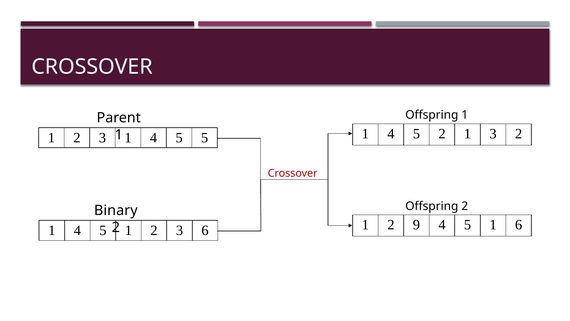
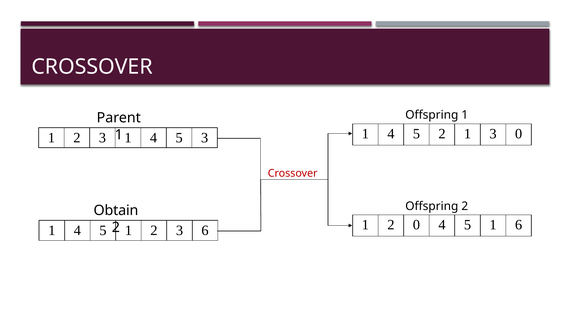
3 2: 2 -> 0 (519, 134)
5 5: 5 -> 3 (205, 138)
Binary: Binary -> Obtain (116, 210)
2 9: 9 -> 0 (416, 225)
